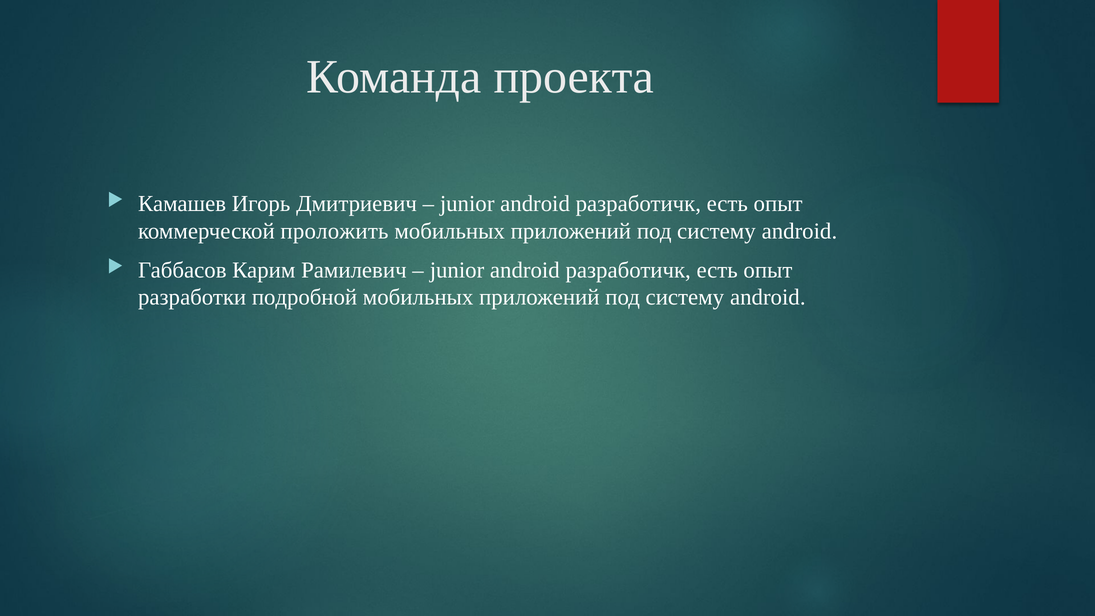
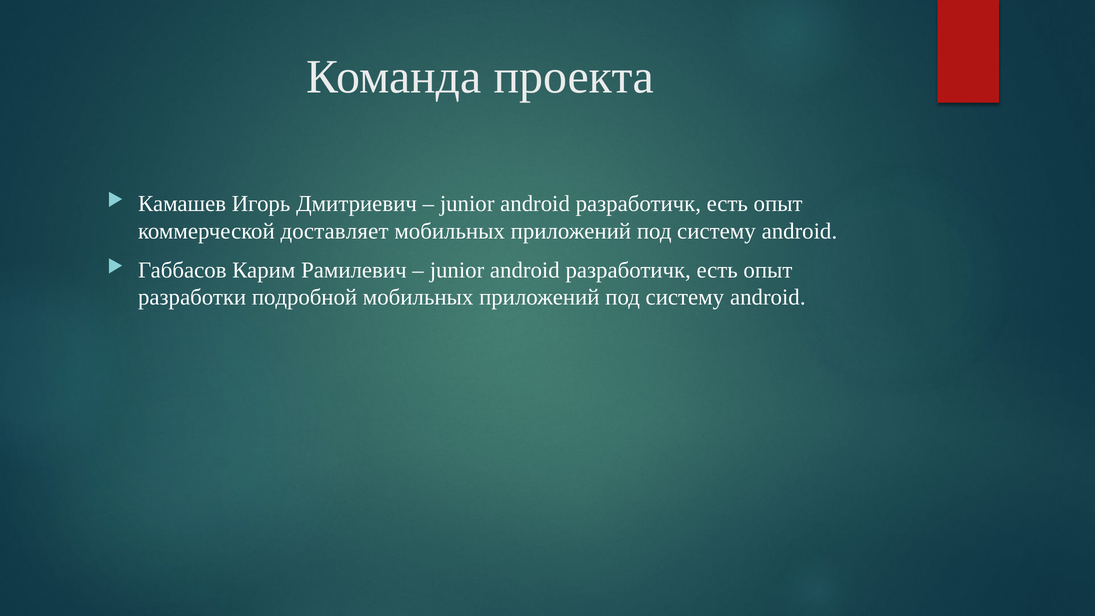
проложить: проложить -> доставляет (335, 231)
